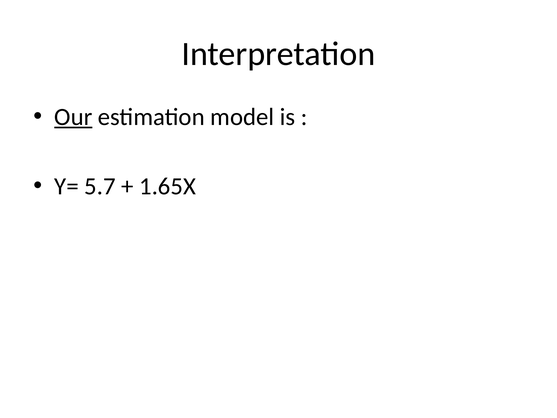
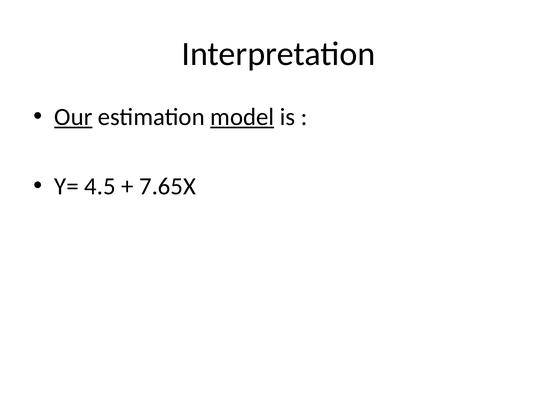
model underline: none -> present (242, 117)
5.7: 5.7 -> 4.5 (100, 186)
1.65X: 1.65X -> 7.65X (168, 186)
